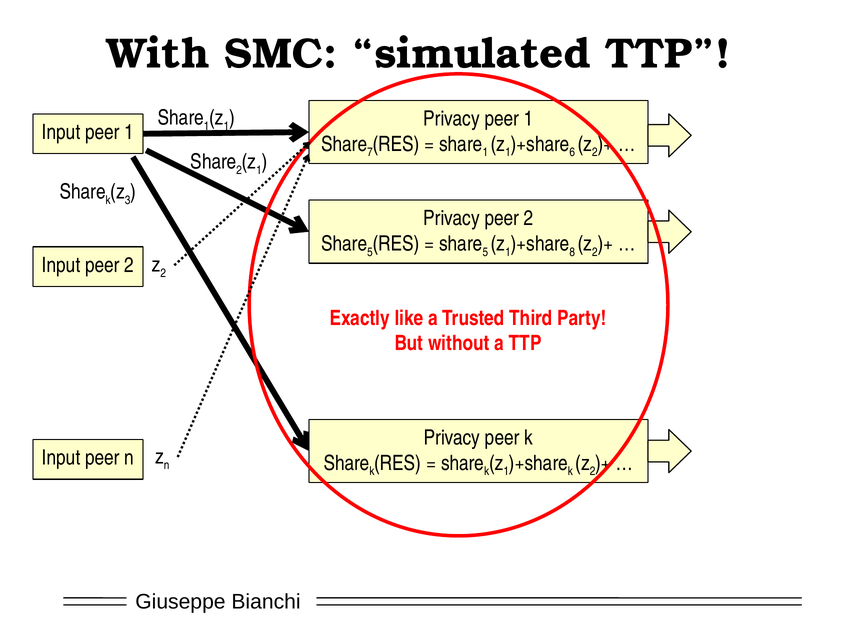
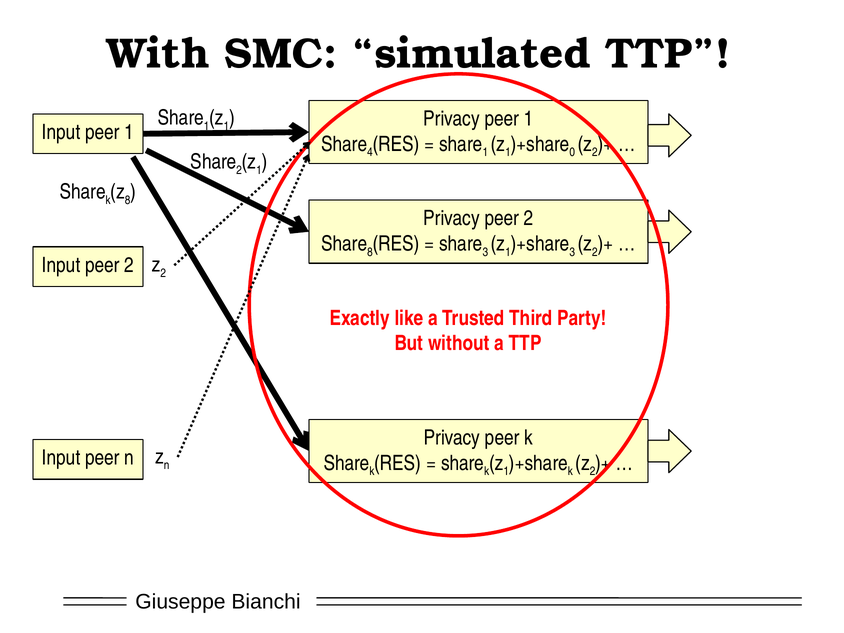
7: 7 -> 4 (370, 152)
6: 6 -> 0 (572, 152)
3: 3 -> 8 (128, 200)
5: 5 -> 8 (370, 252)
5: 5 -> 3 (485, 252)
8: 8 -> 3 (572, 252)
